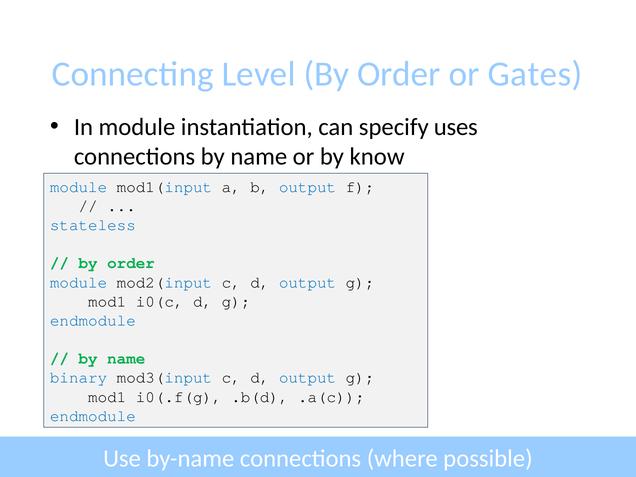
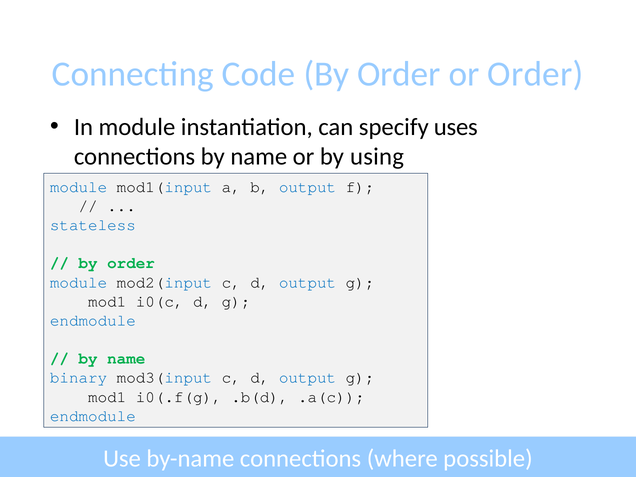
Level: Level -> Code (259, 74)
or Gates: Gates -> Order (535, 74)
know: know -> using (377, 157)
